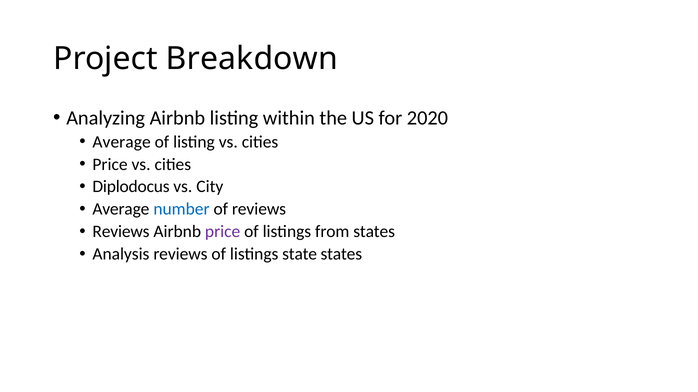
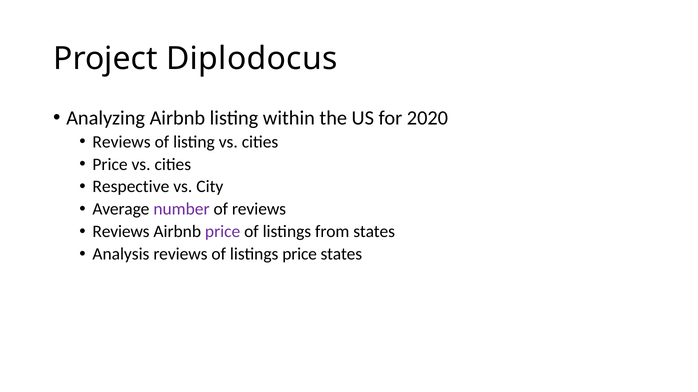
Breakdown: Breakdown -> Diplodocus (252, 59)
Average: Average -> Reviews (122, 142)
Diplodocus: Diplodocus -> Respective (131, 187)
number colour: blue -> purple (182, 209)
listings state: state -> price (300, 254)
